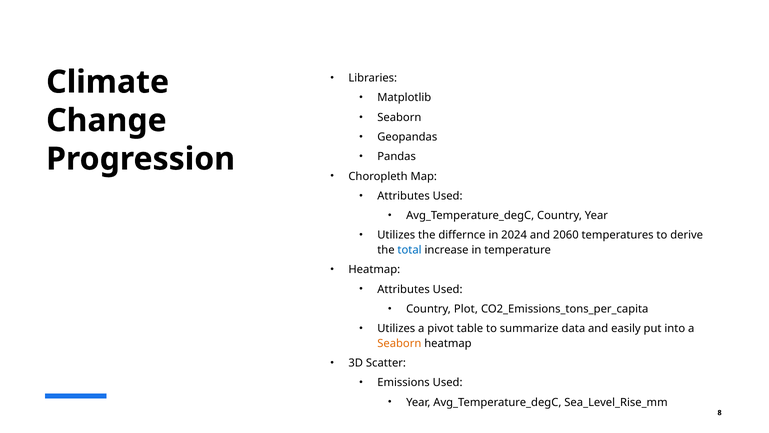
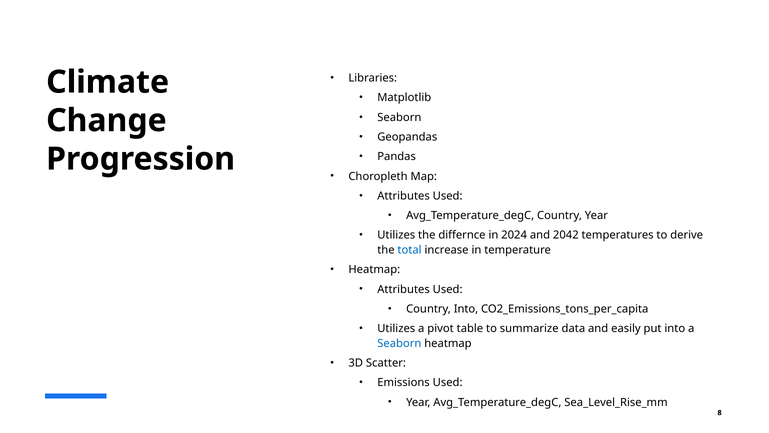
2060: 2060 -> 2042 (566, 235)
Country Plot: Plot -> Into (466, 309)
Seaborn colour: orange -> blue (399, 343)
